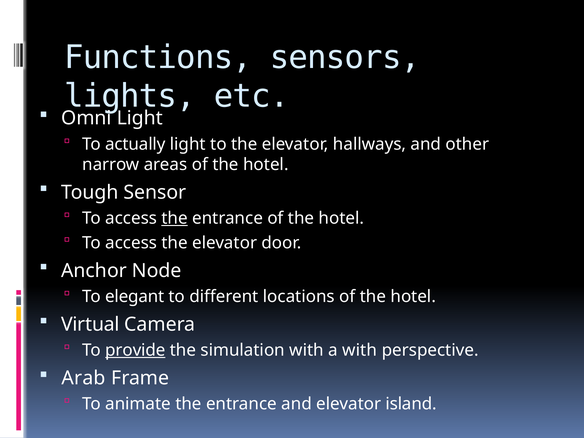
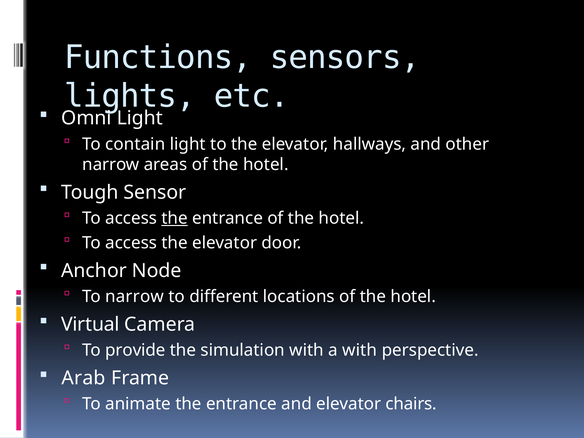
actually: actually -> contain (135, 144)
To elegant: elegant -> narrow (135, 297)
provide underline: present -> none (135, 350)
island: island -> chairs (411, 404)
